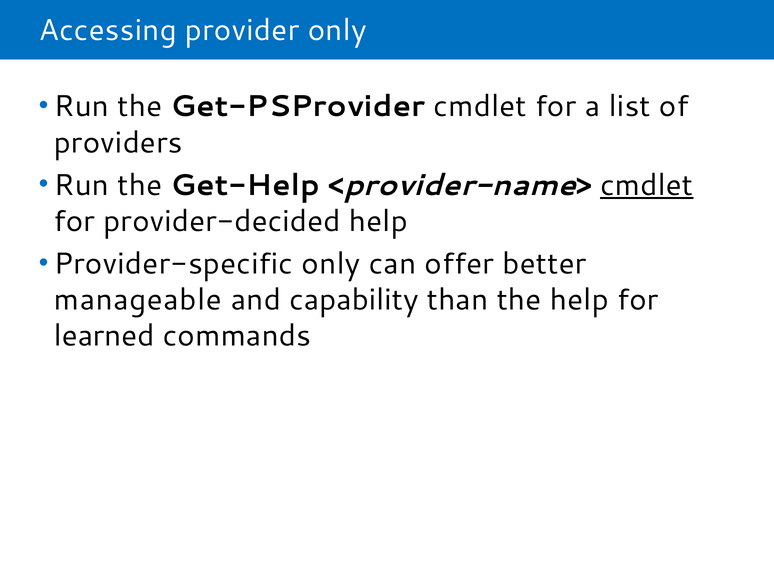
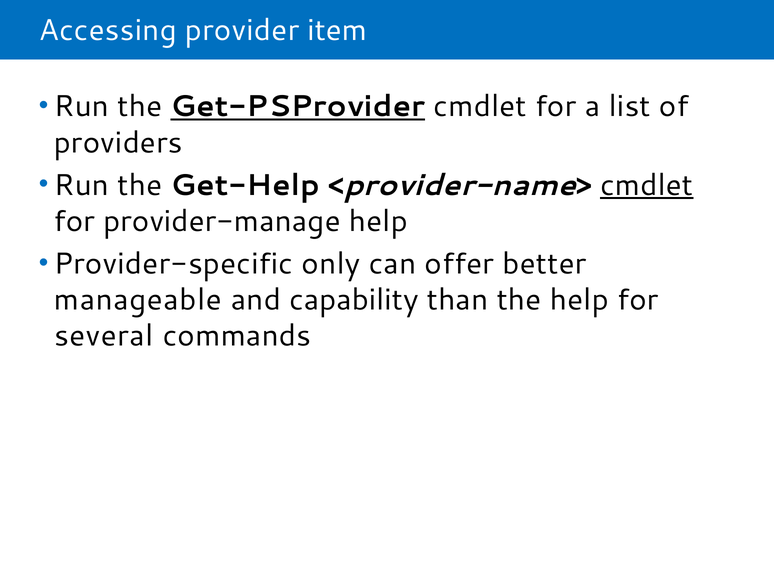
provider only: only -> item (337, 31)
Get-PSProvider underline: none -> present (298, 107)
provider-decided: provider-decided -> provider-manage (222, 221)
learned: learned -> several (104, 336)
